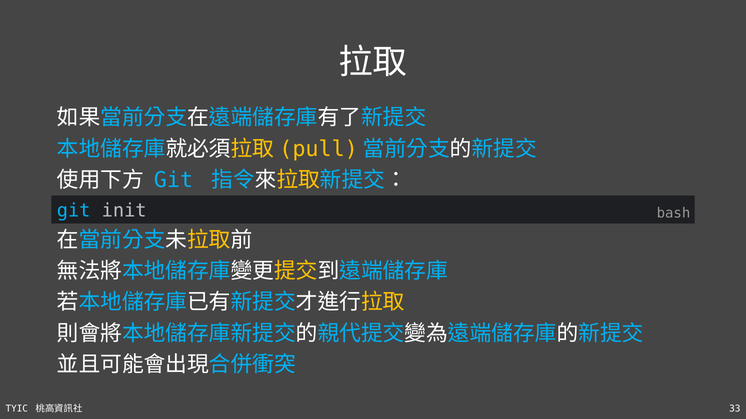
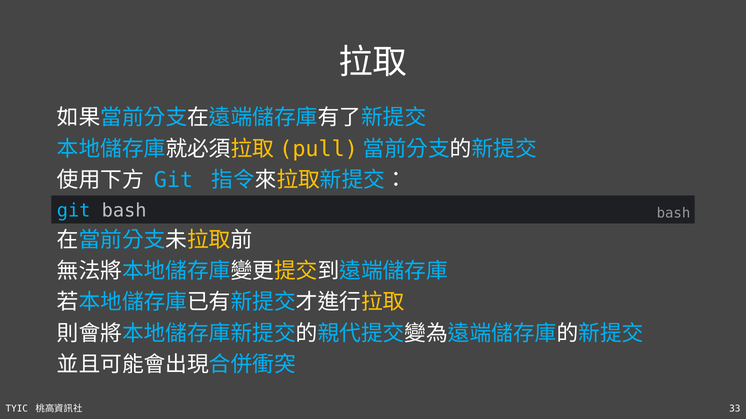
git init: init -> bash (124, 211)
